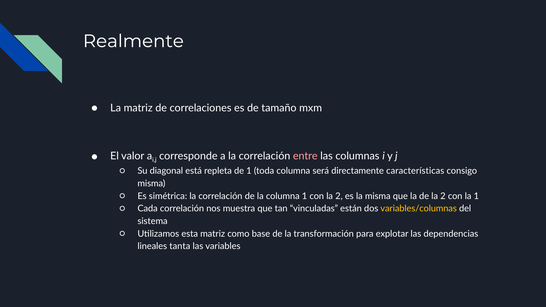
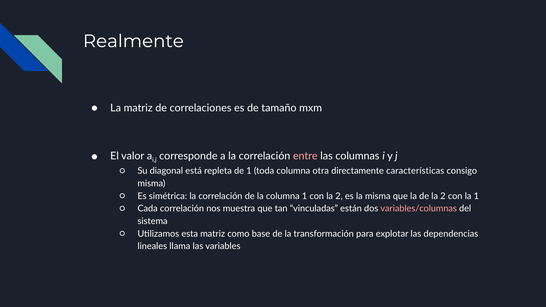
será: será -> otra (321, 171)
variables/columnas colour: yellow -> pink (419, 209)
tanta: tanta -> llama (180, 246)
